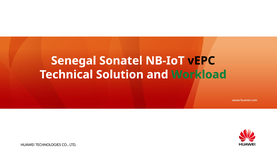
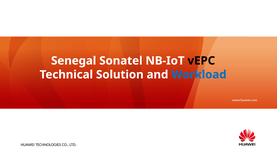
Workload colour: green -> blue (199, 74)
